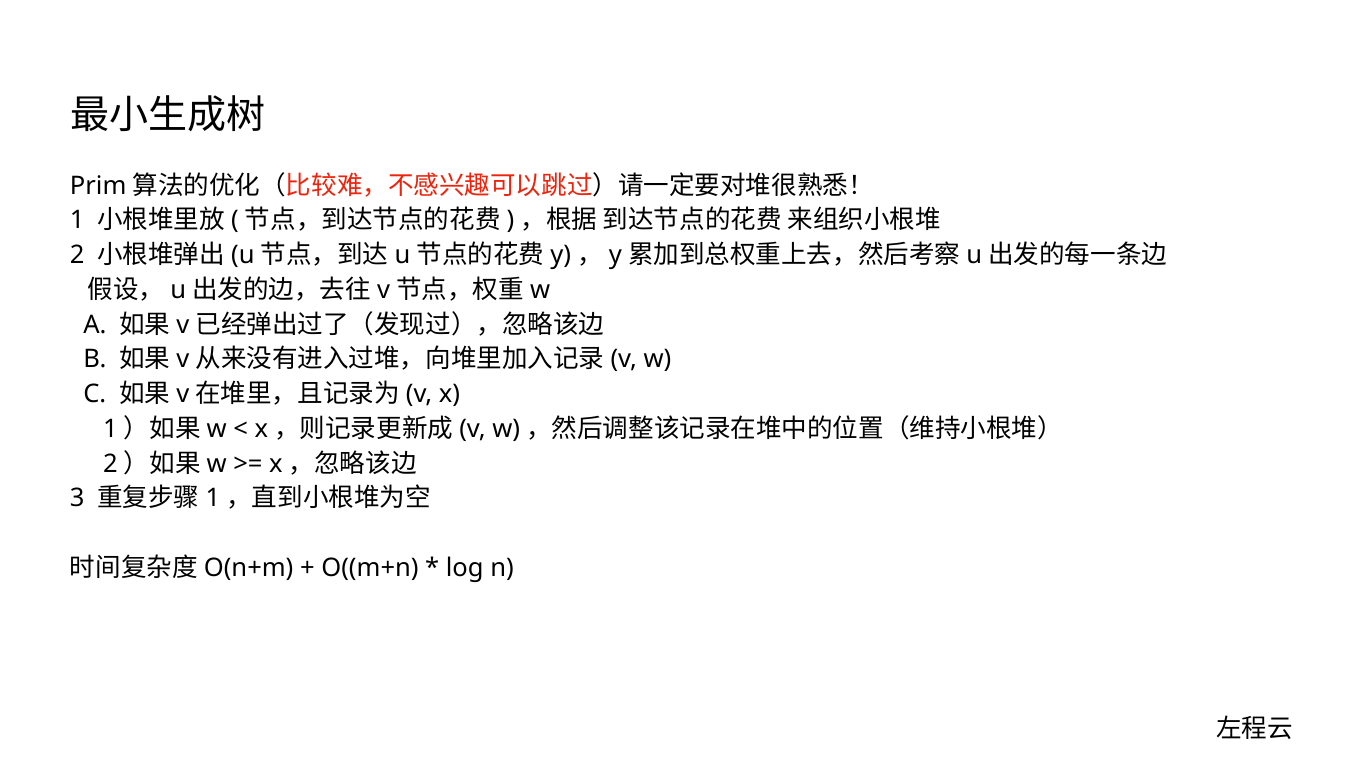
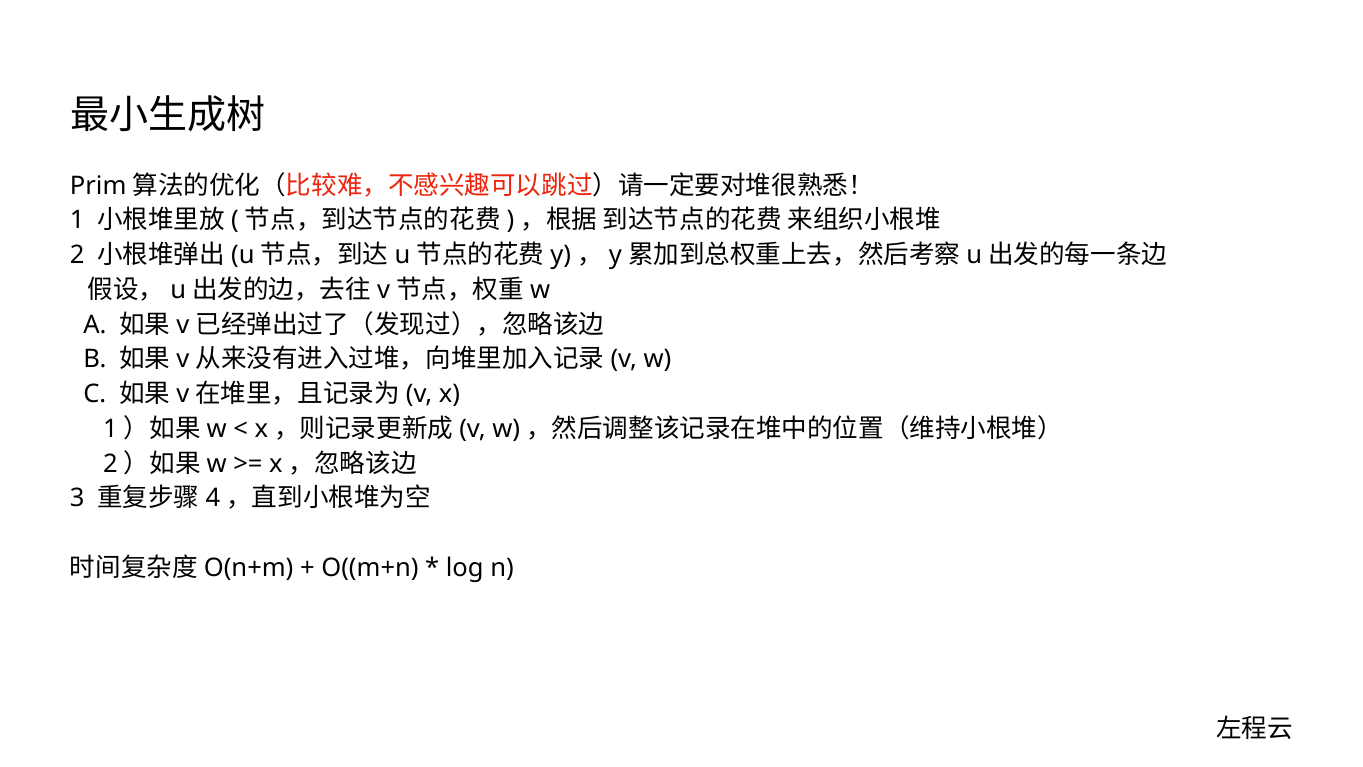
1: 1 -> 4 (213, 498)
